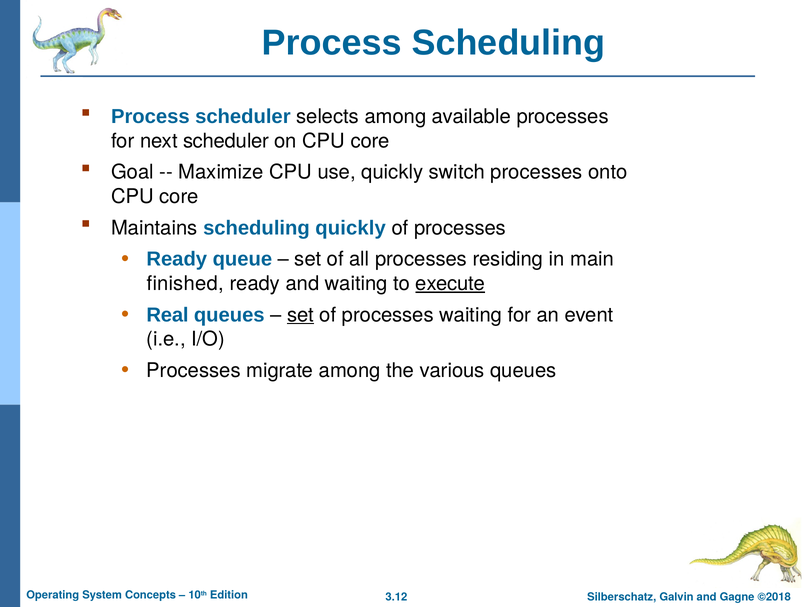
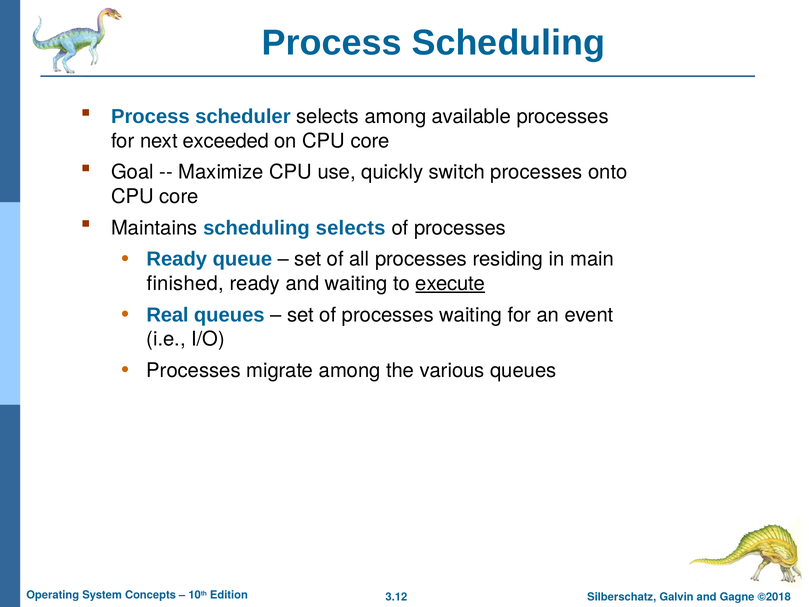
next scheduler: scheduler -> exceeded (226, 141)
scheduling quickly: quickly -> selects (351, 228)
set underline: present -> none (301, 315)
